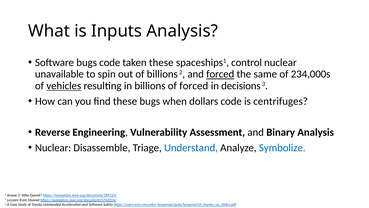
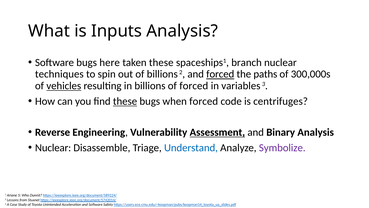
bugs code: code -> here (110, 62)
control: control -> branch (247, 62)
unavailable: unavailable -> techniques (59, 74)
same: same -> paths (265, 74)
234,000s: 234,000s -> 300,000s (311, 74)
decisions: decisions -> variables (241, 86)
these underline: none -> present (125, 101)
when dollars: dollars -> forced (204, 101)
Assessment underline: none -> present (217, 132)
Symbolize colour: blue -> purple (282, 148)
